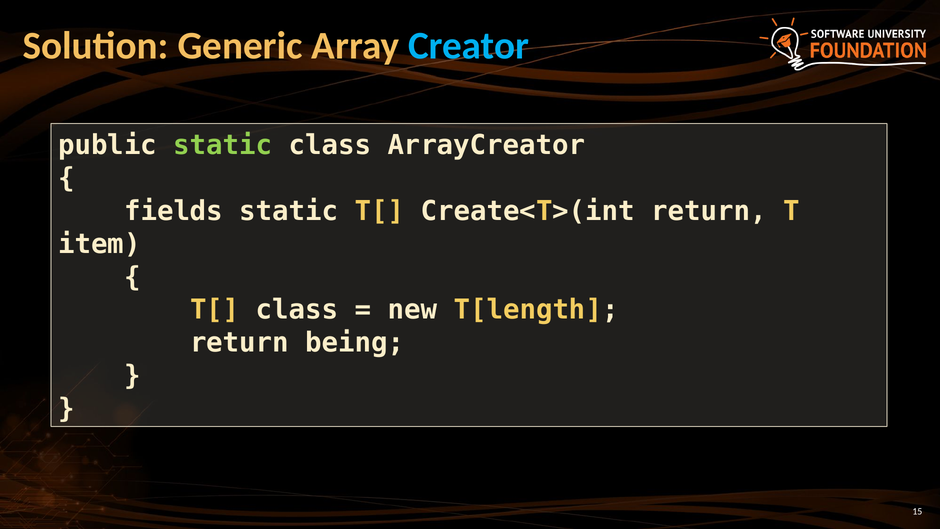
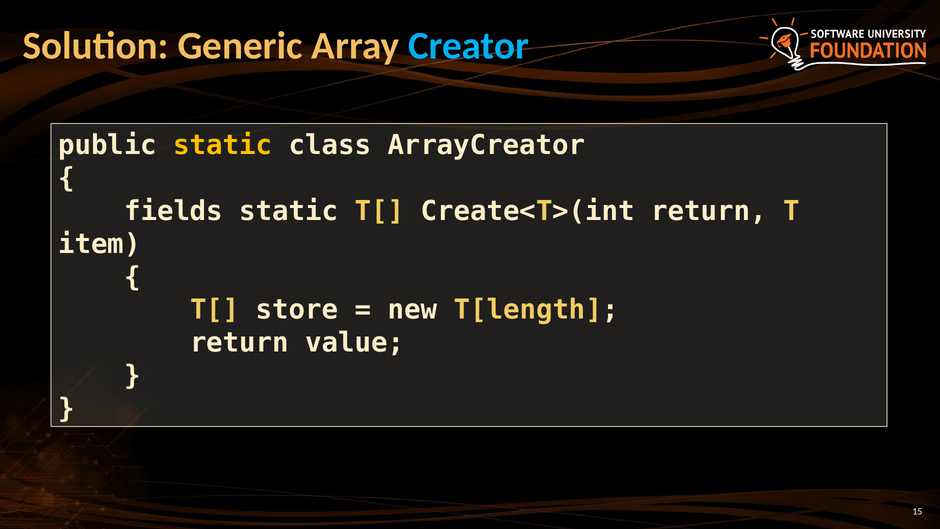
static colour: light green -> yellow (223, 145)
T[ class: class -> store (297, 310)
being: being -> value (355, 343)
